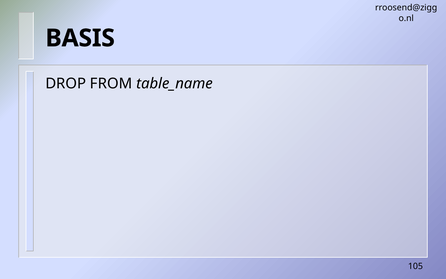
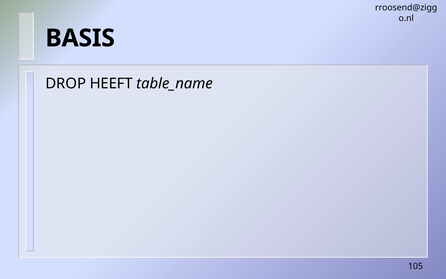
FROM: FROM -> HEEFT (111, 83)
